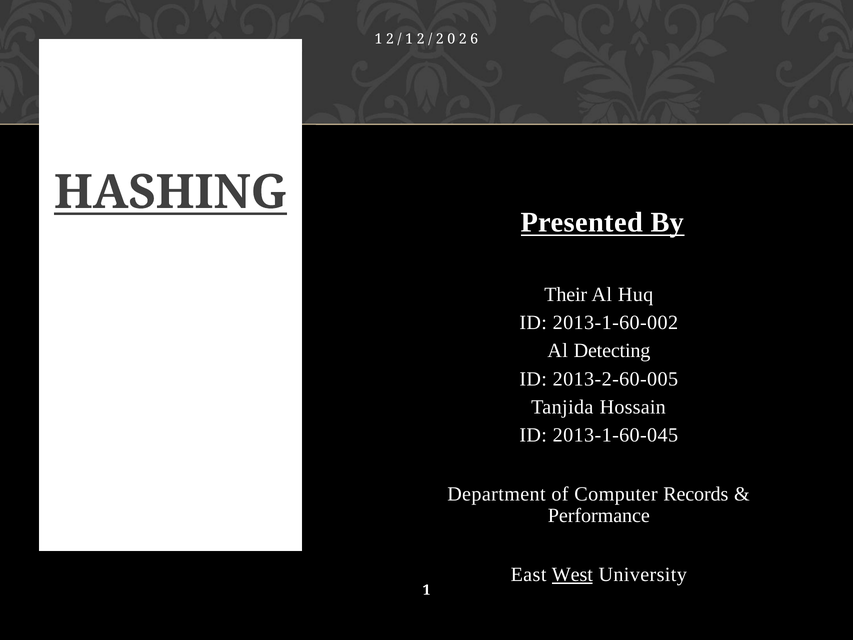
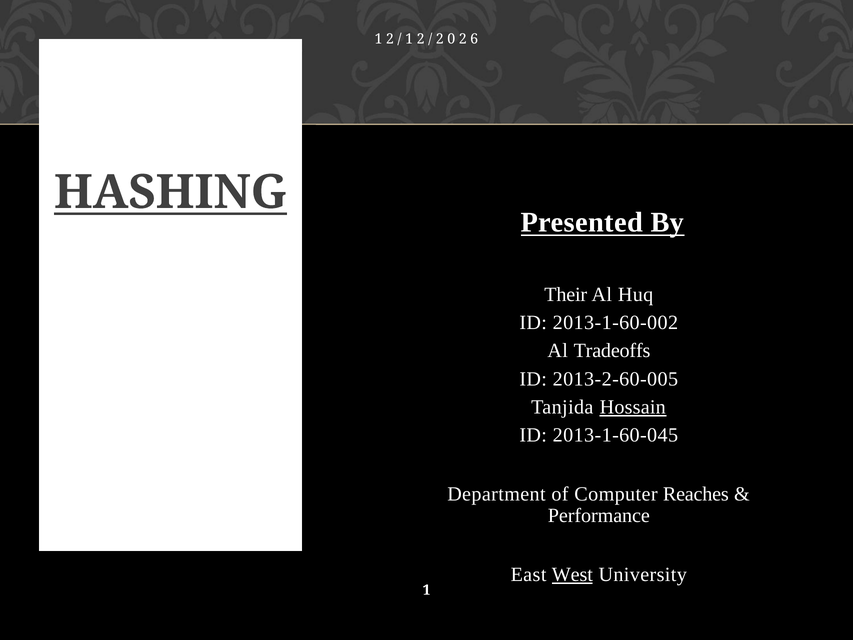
Detecting: Detecting -> Tradeoffs (612, 351)
Hossain underline: none -> present (633, 407)
Records: Records -> Reaches (696, 494)
